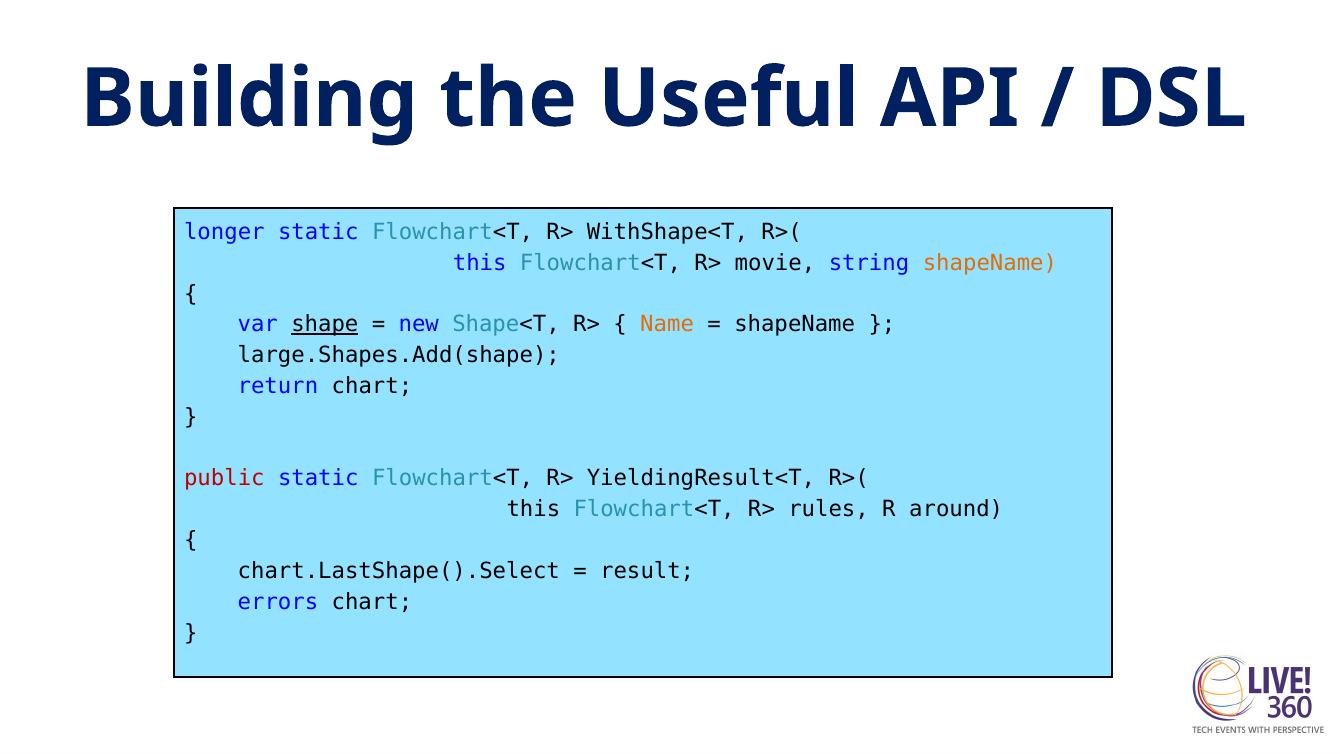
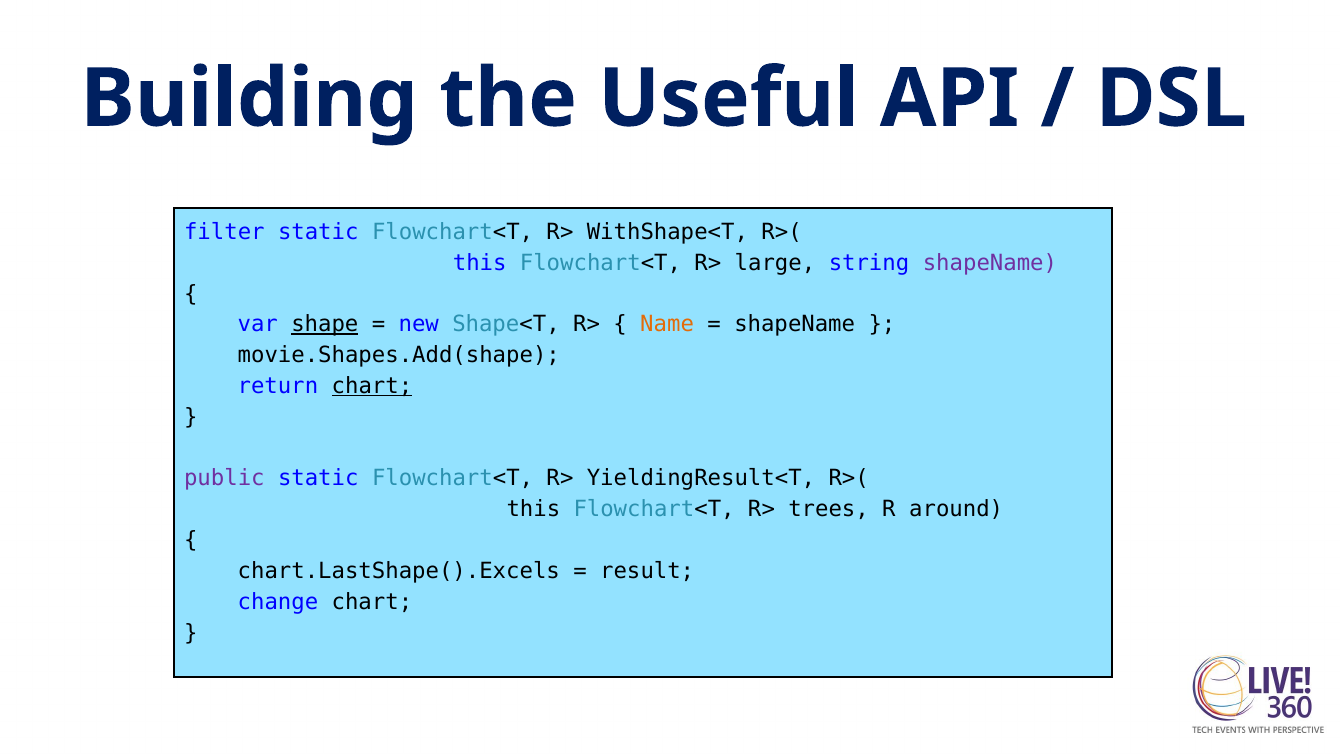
longer: longer -> filter (224, 232)
movie: movie -> large (775, 263)
shapeName colour: orange -> purple (990, 263)
large.Shapes.Add(shape: large.Shapes.Add(shape -> movie.Shapes.Add(shape (399, 355)
chart underline: none -> present (372, 386)
public colour: red -> purple (224, 478)
rules: rules -> trees (829, 509)
chart.LastShape().Select: chart.LastShape().Select -> chart.LastShape().Excels (399, 571)
errors: errors -> change (278, 602)
